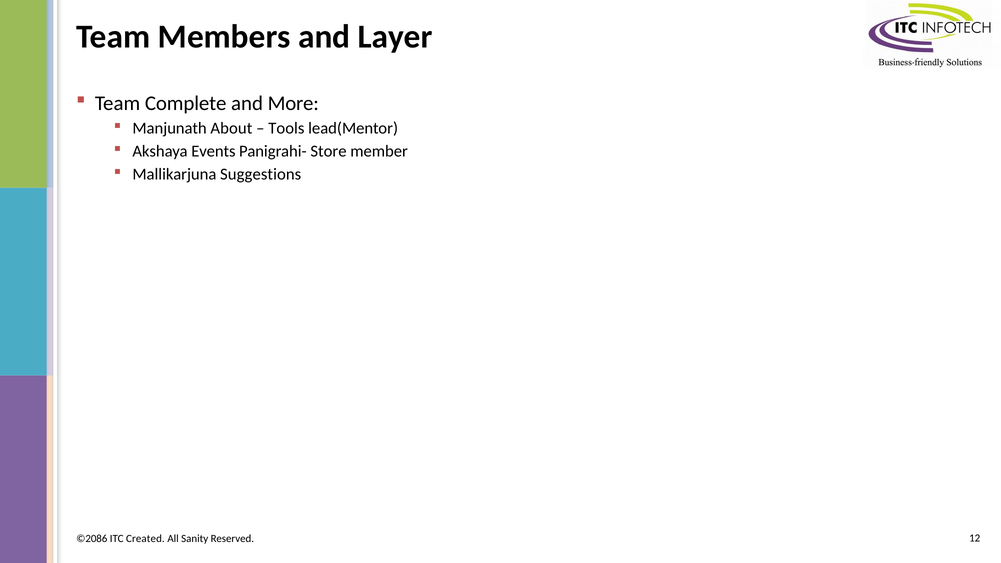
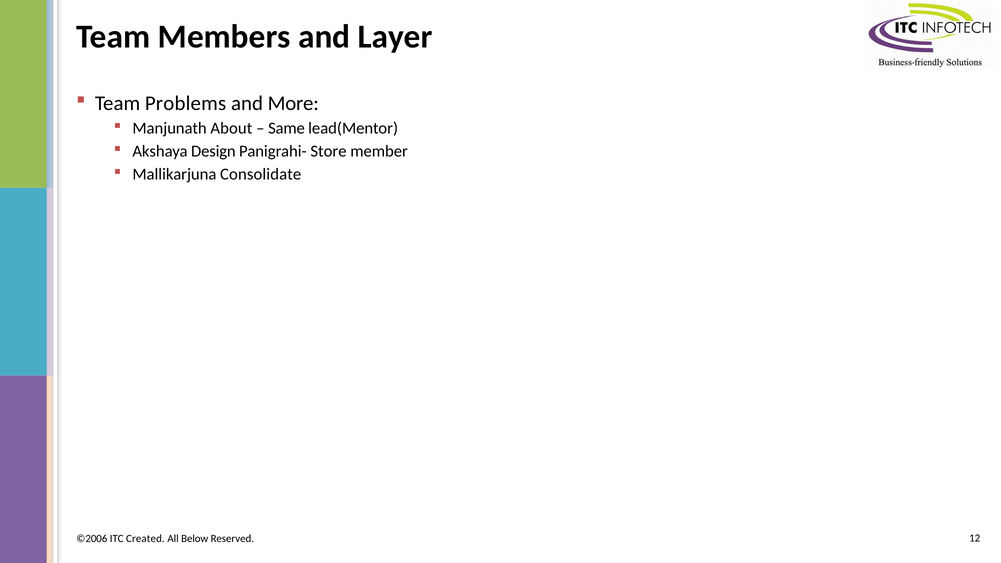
Complete: Complete -> Problems (186, 103)
Tools: Tools -> Same (286, 129)
Events: Events -> Design (213, 152)
Suggestions: Suggestions -> Consolidate (261, 174)
©2086: ©2086 -> ©2006 (92, 538)
Sanity: Sanity -> Below (195, 538)
